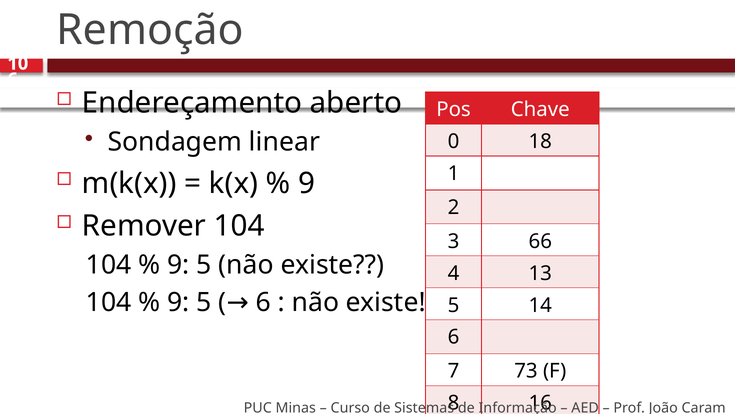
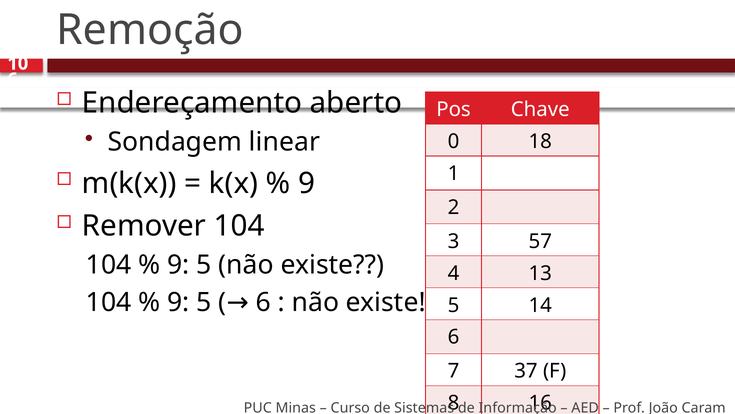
66: 66 -> 57 (540, 241)
73: 73 -> 37 (526, 371)
